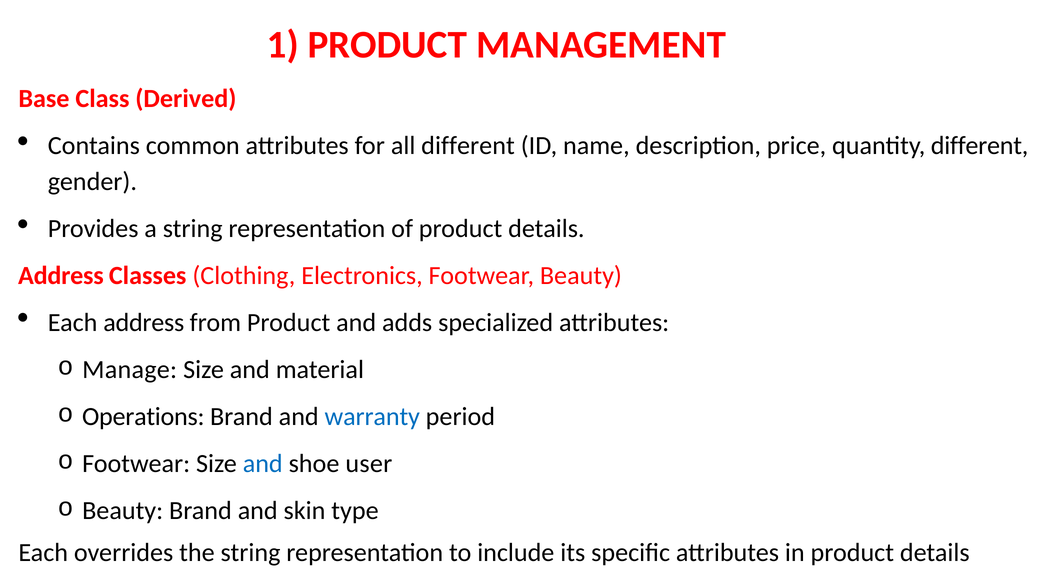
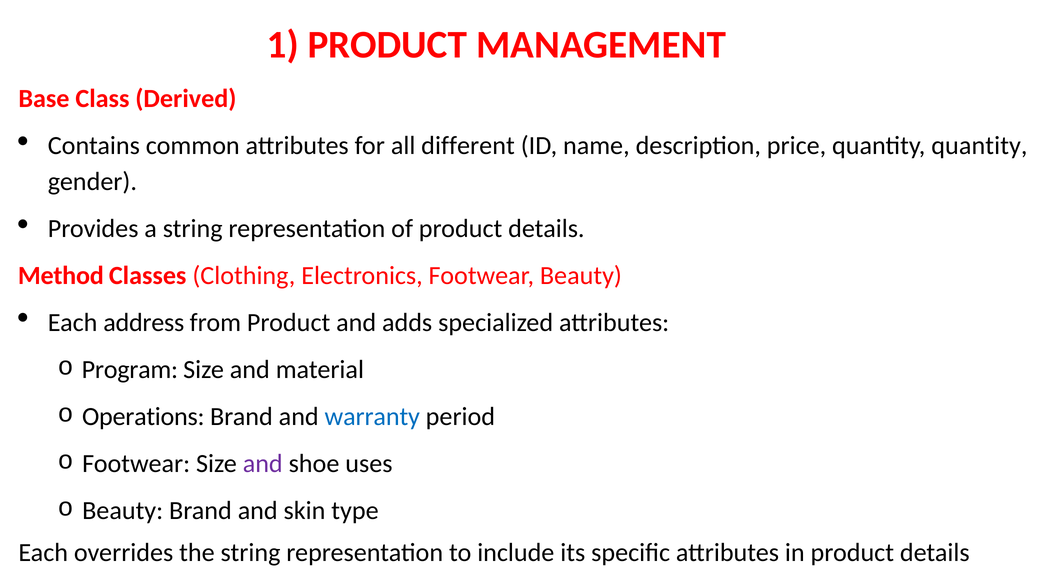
quantity different: different -> quantity (979, 146)
Address: Address -> Method (61, 276)
Manage: Manage -> Program (130, 370)
and colour: blue -> purple (263, 464)
user: user -> uses (369, 464)
